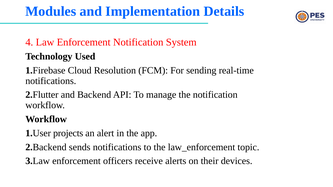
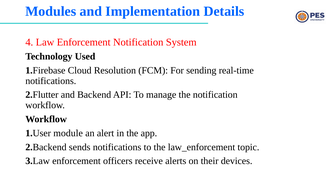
projects: projects -> module (68, 133)
